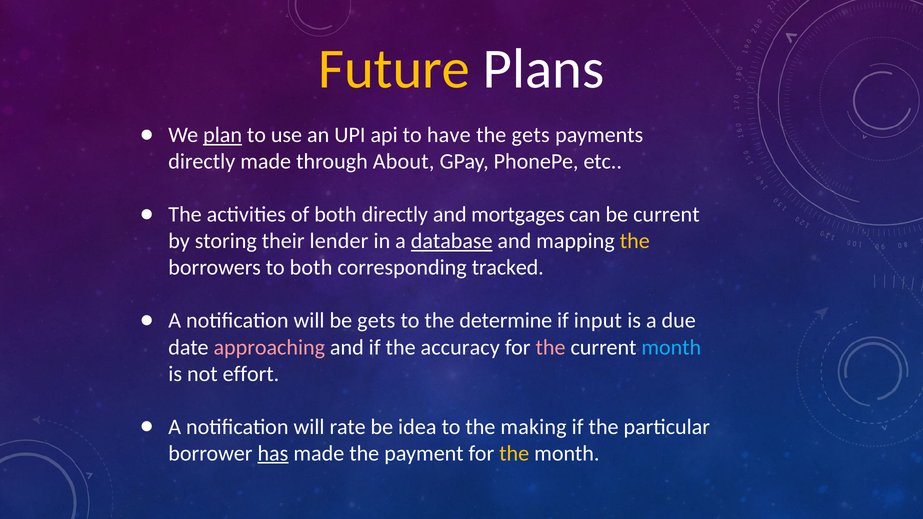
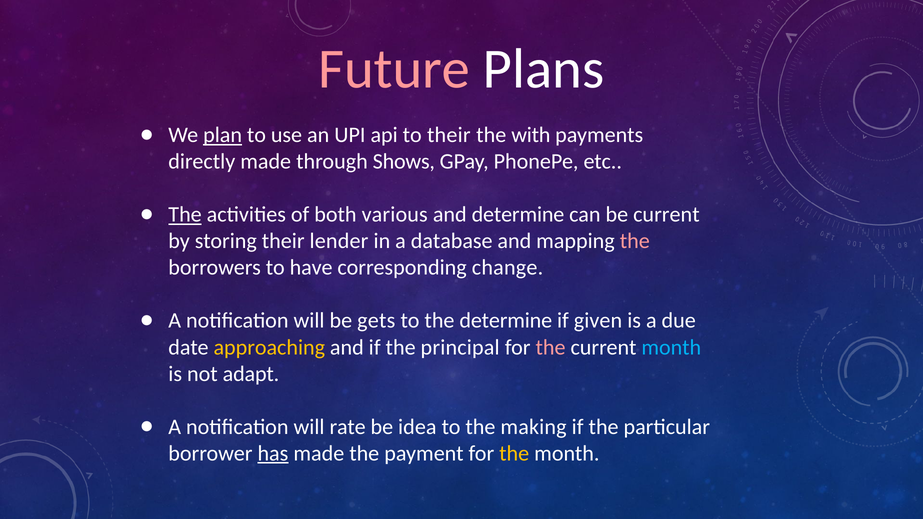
Future colour: yellow -> pink (394, 69)
to have: have -> their (449, 135)
the gets: gets -> with (531, 135)
About: About -> Shows (404, 162)
The underline: none -> present (185, 215)
both directly: directly -> various (395, 215)
and mortgages: mortgages -> determine (518, 215)
database underline: present -> none (452, 241)
the colour: yellow -> pink (635, 241)
to both: both -> have (311, 268)
tracked: tracked -> change (508, 268)
input: input -> given (598, 321)
approaching colour: pink -> yellow (269, 347)
accuracy: accuracy -> principal (460, 347)
effort: effort -> adapt (251, 374)
